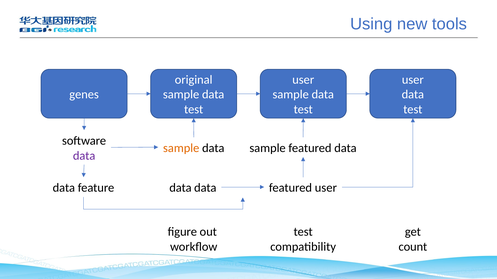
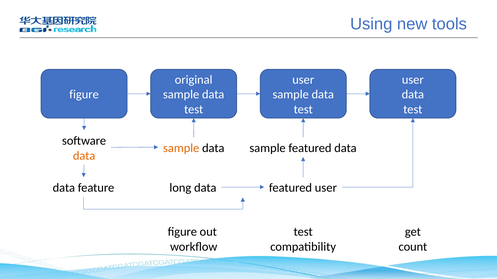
genes: genes -> figure (84, 95)
data colour: purple -> orange (84, 156)
feature data: data -> long (180, 188)
